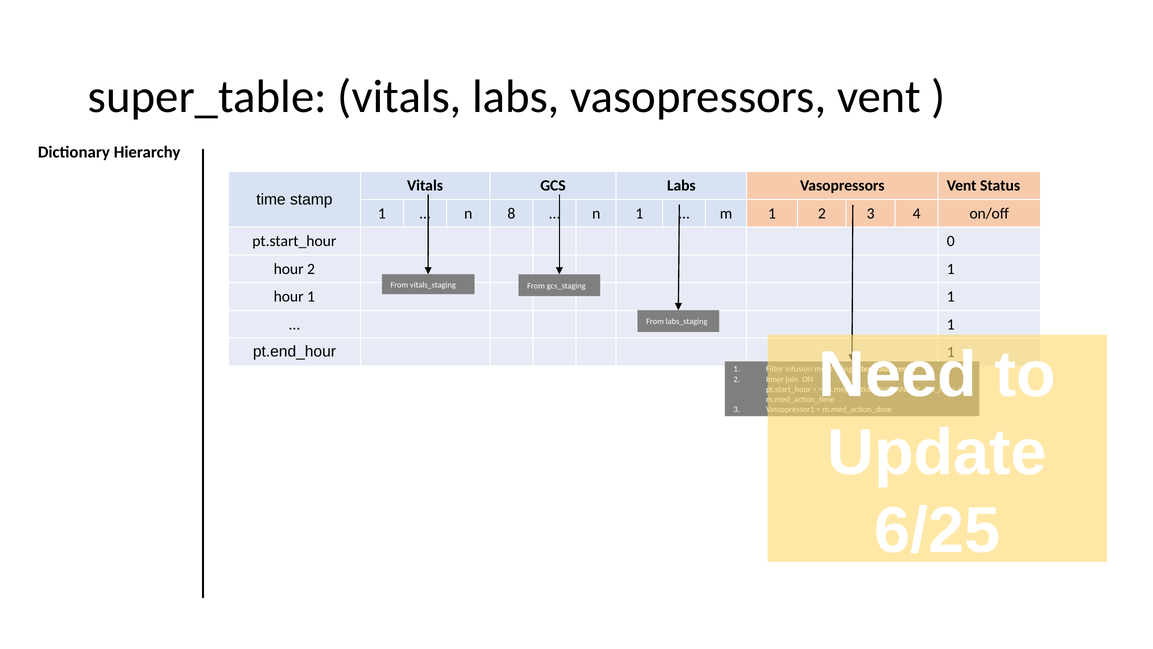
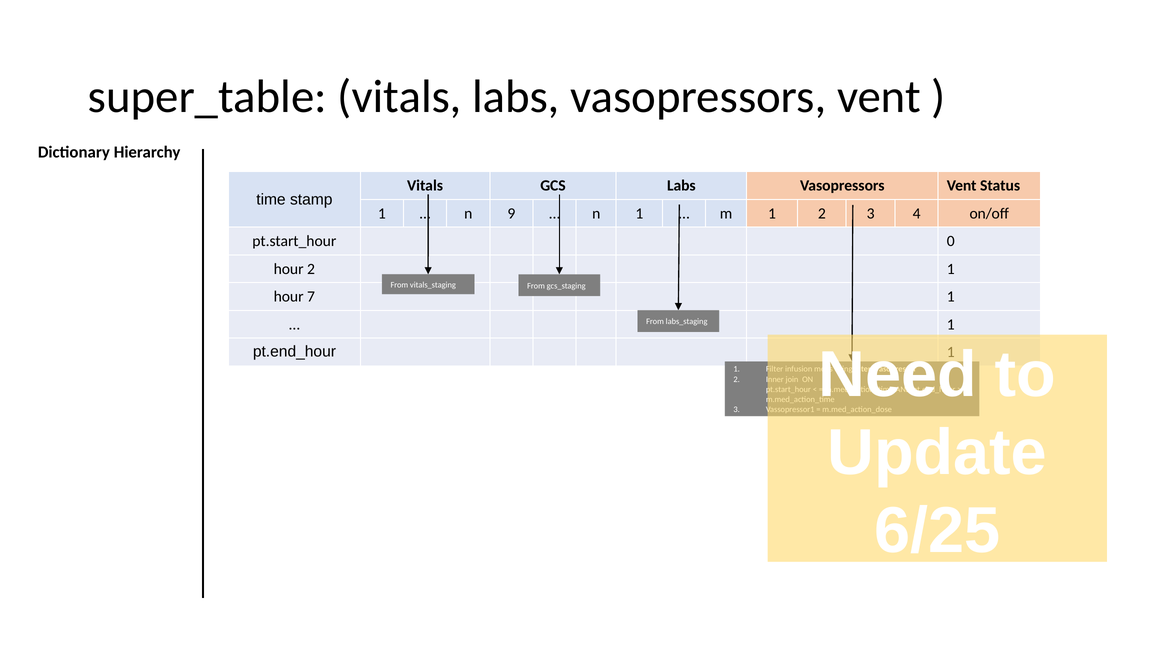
8: 8 -> 9 (511, 213)
hour 1: 1 -> 7 (311, 296)
